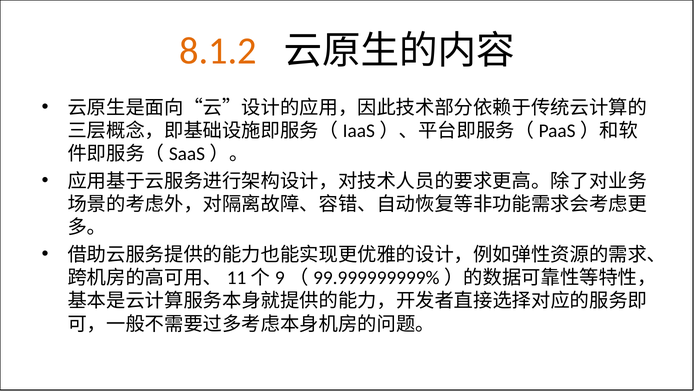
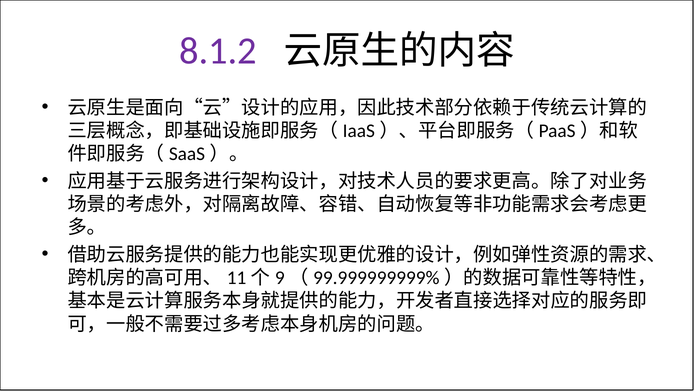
8.1.2 colour: orange -> purple (218, 51)
